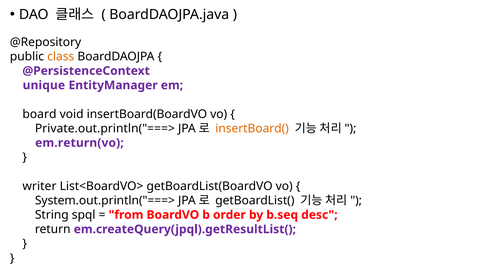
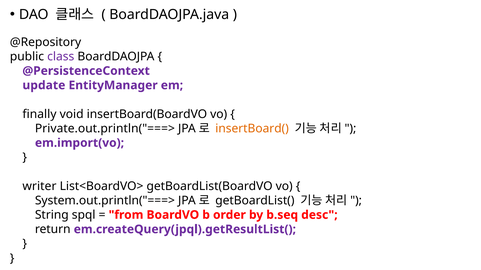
class colour: orange -> purple (61, 57)
unique: unique -> update (44, 85)
board: board -> finally (39, 114)
em.return(vo: em.return(vo -> em.import(vo (80, 143)
